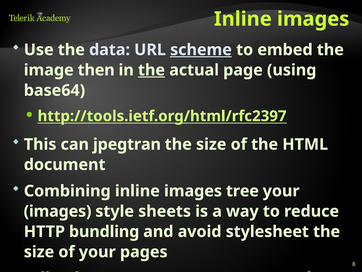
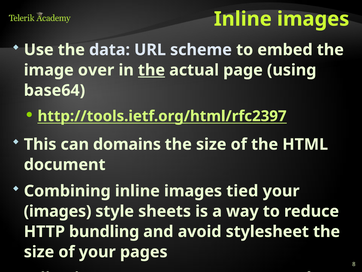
scheme underline: present -> none (201, 50)
then: then -> over (96, 70)
jpegtran: jpegtran -> domains (127, 144)
tree: tree -> tied (242, 191)
